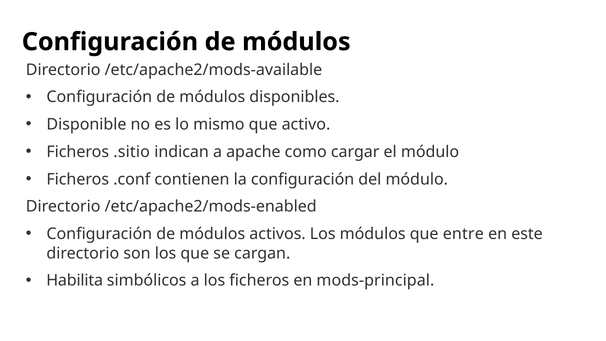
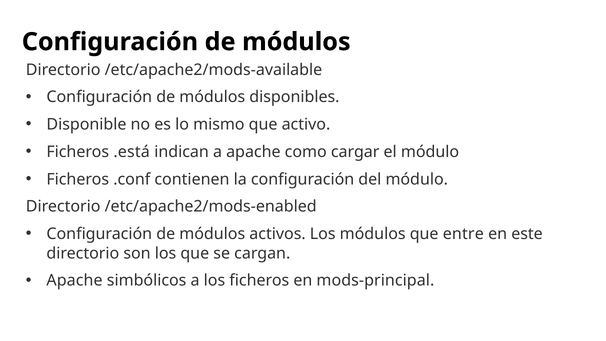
.sitio: .sitio -> .está (132, 152)
Habilita: Habilita -> Apache (75, 280)
